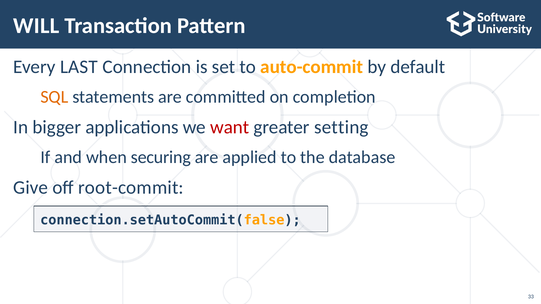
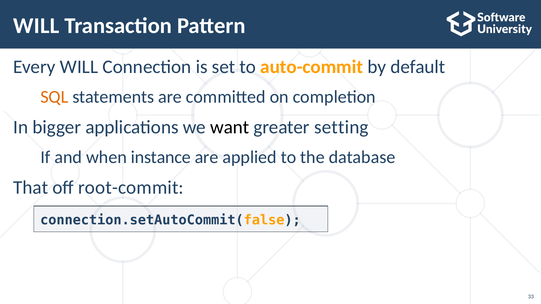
Every LAST: LAST -> WILL (79, 67)
want colour: red -> black (230, 127)
securing: securing -> instance (161, 157)
Give: Give -> That (31, 188)
